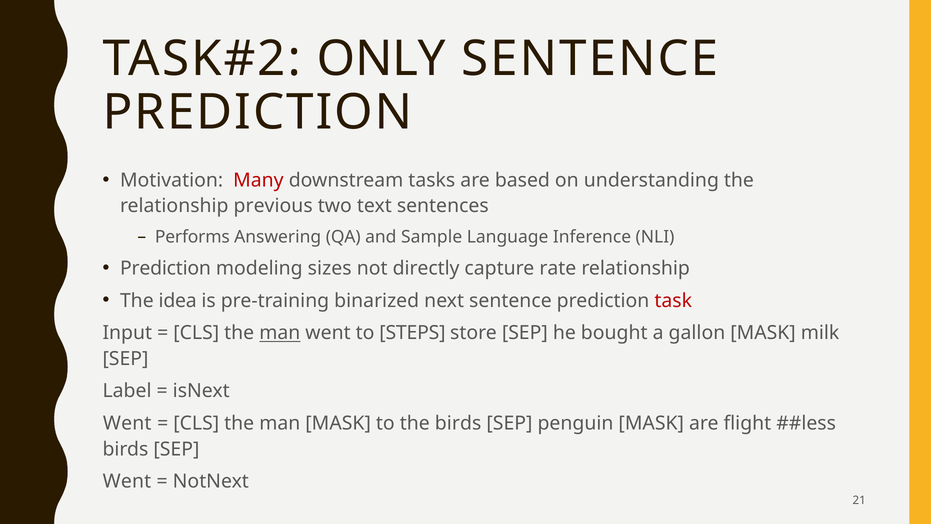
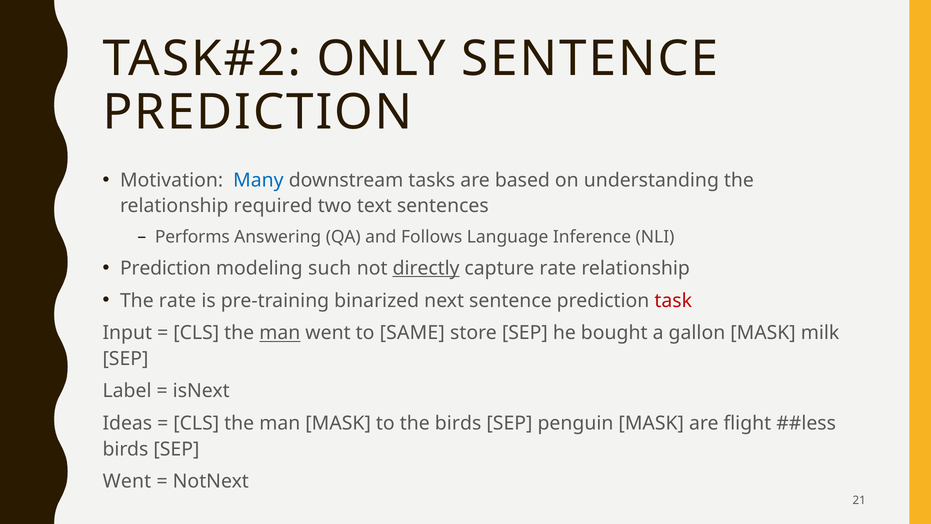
Many colour: red -> blue (258, 180)
previous: previous -> required (273, 206)
Sample: Sample -> Follows (432, 237)
sizes: sizes -> such (330, 268)
directly underline: none -> present (426, 268)
The idea: idea -> rate (177, 300)
STEPS: STEPS -> SAME (412, 333)
Went: Went -> Ideas (127, 423)
